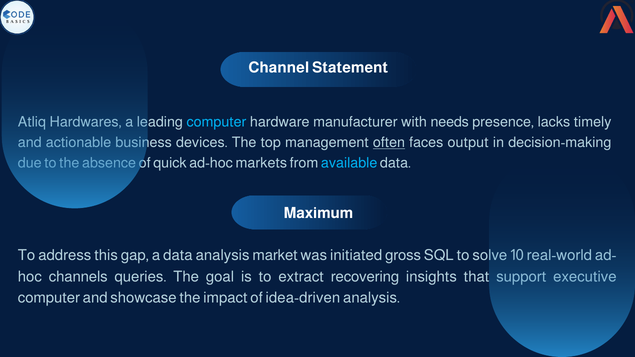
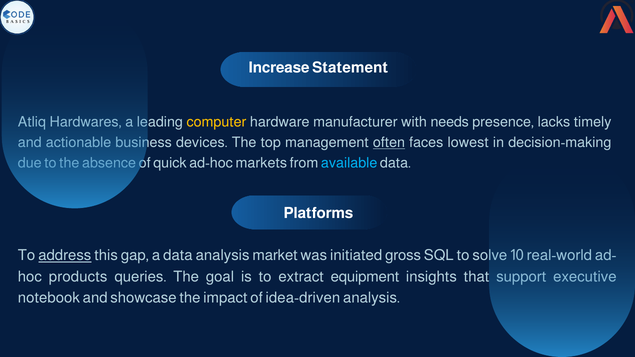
Channel: Channel -> Increase (279, 68)
computer colour: light blue -> yellow (216, 122)
output: output -> lowest (468, 143)
Maximum: Maximum -> Platforms (318, 213)
address underline: none -> present (65, 256)
channels: channels -> products (78, 277)
recovering: recovering -> equipment (365, 277)
computer: computer -> notebook (49, 298)
